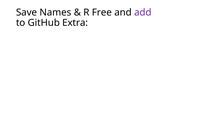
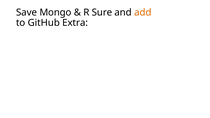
Names: Names -> Mongo (55, 12)
Free: Free -> Sure (102, 12)
add colour: purple -> orange (143, 12)
